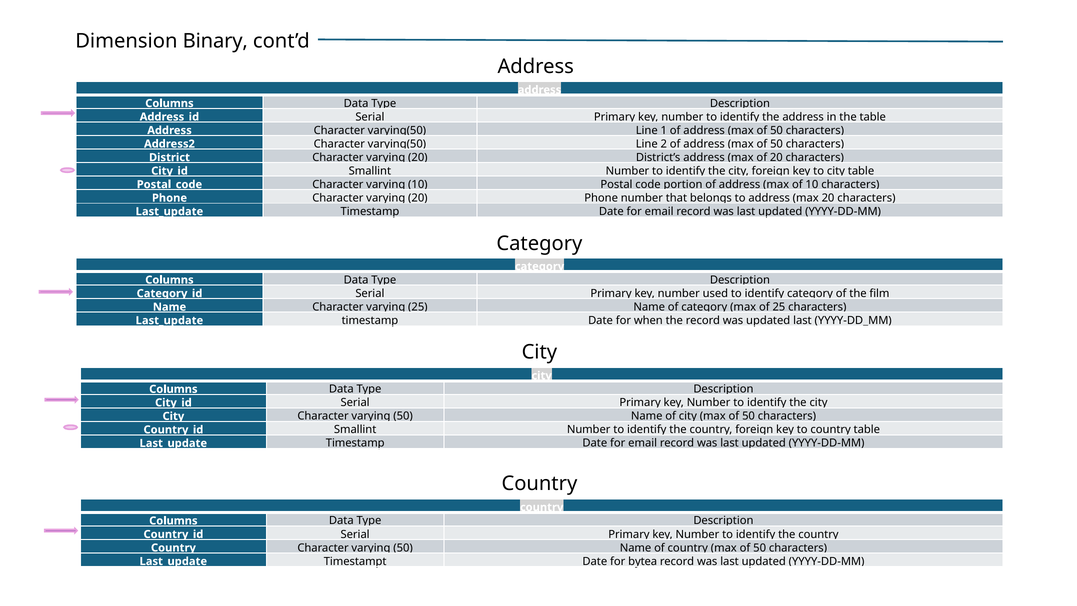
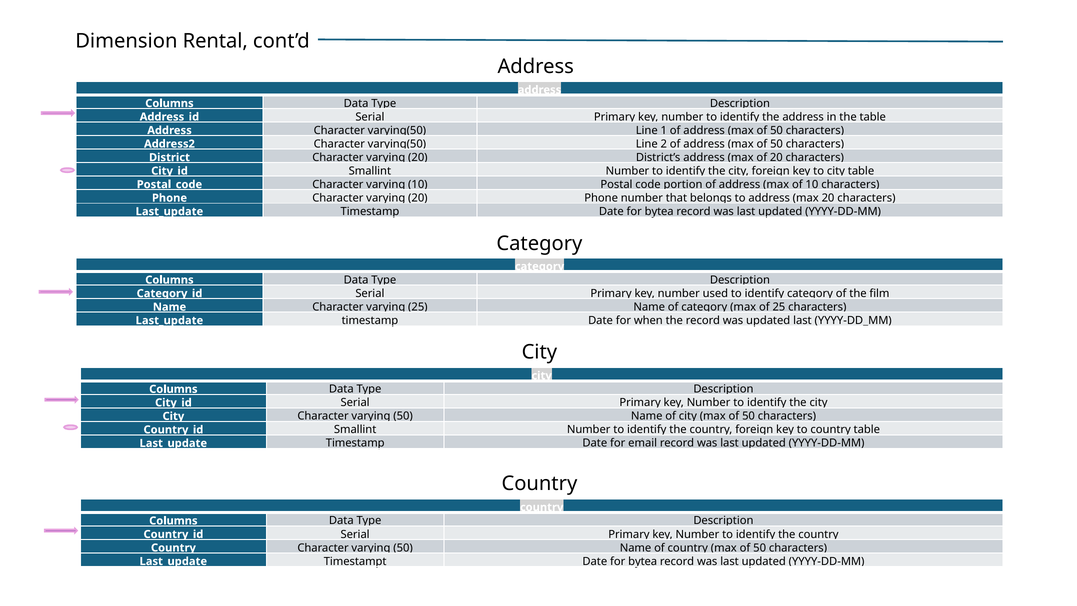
Binary: Binary -> Rental (215, 41)
email: email -> bytea (659, 211)
